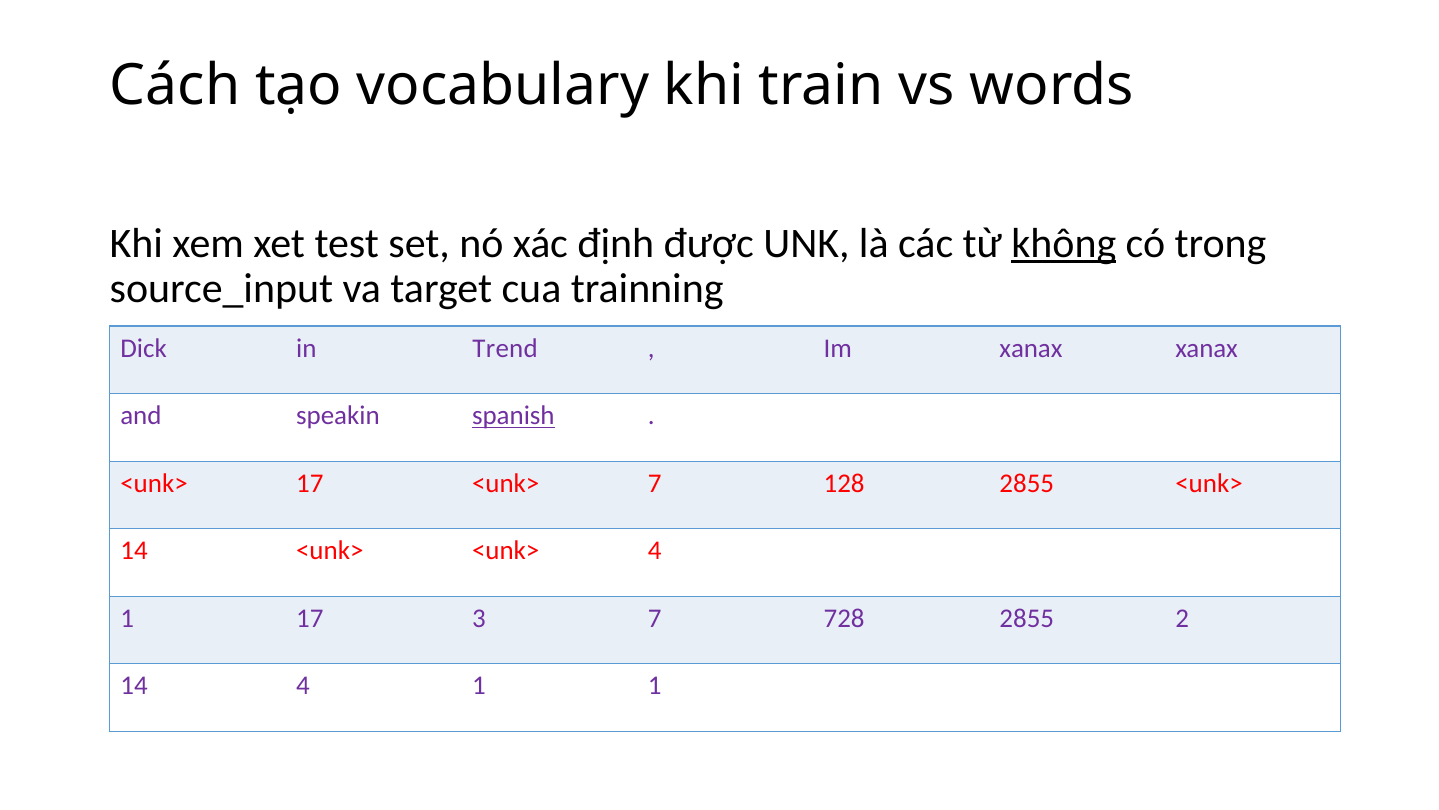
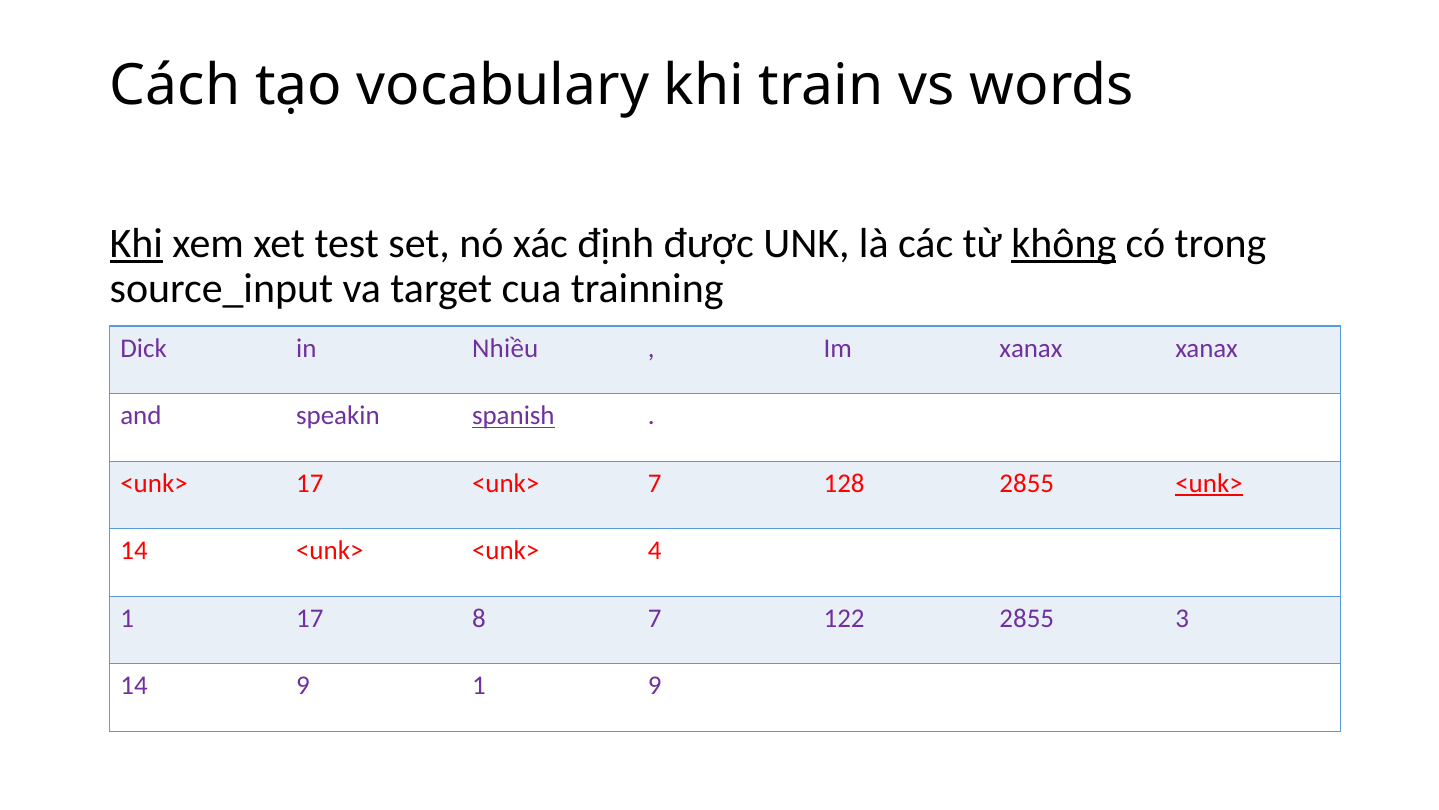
Khi underline: none -> present (136, 243)
Trend: Trend -> Nhiều (505, 348)
<unk> underline: none -> present (1209, 483)
3: 3 -> 8 (479, 618)
728: 728 -> 122 (844, 618)
2: 2 -> 3 (1182, 618)
14 4: 4 -> 9 (303, 686)
1 1: 1 -> 9 (655, 686)
